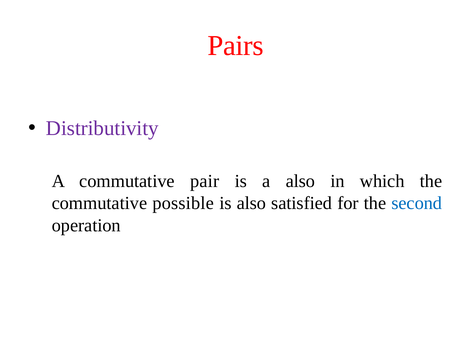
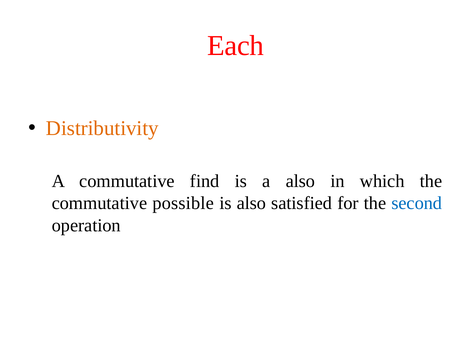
Pairs: Pairs -> Each (236, 46)
Distributivity colour: purple -> orange (102, 128)
pair: pair -> find (205, 181)
